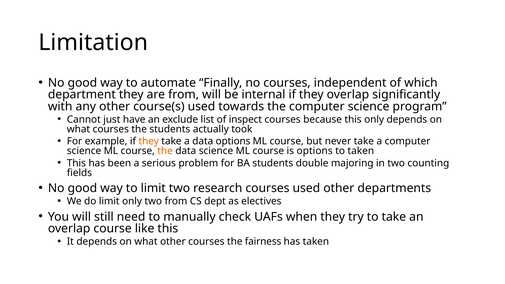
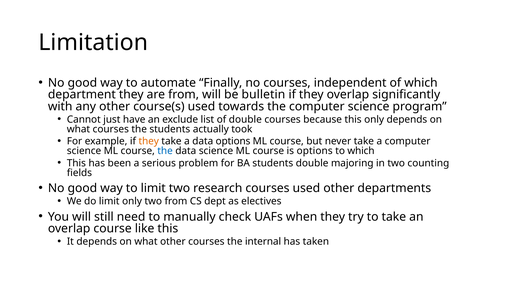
internal: internal -> bulletin (263, 95)
of inspect: inspect -> double (245, 120)
the colour: orange -> blue (165, 151)
to taken: taken -> which (361, 151)
fairness: fairness -> internal (263, 242)
